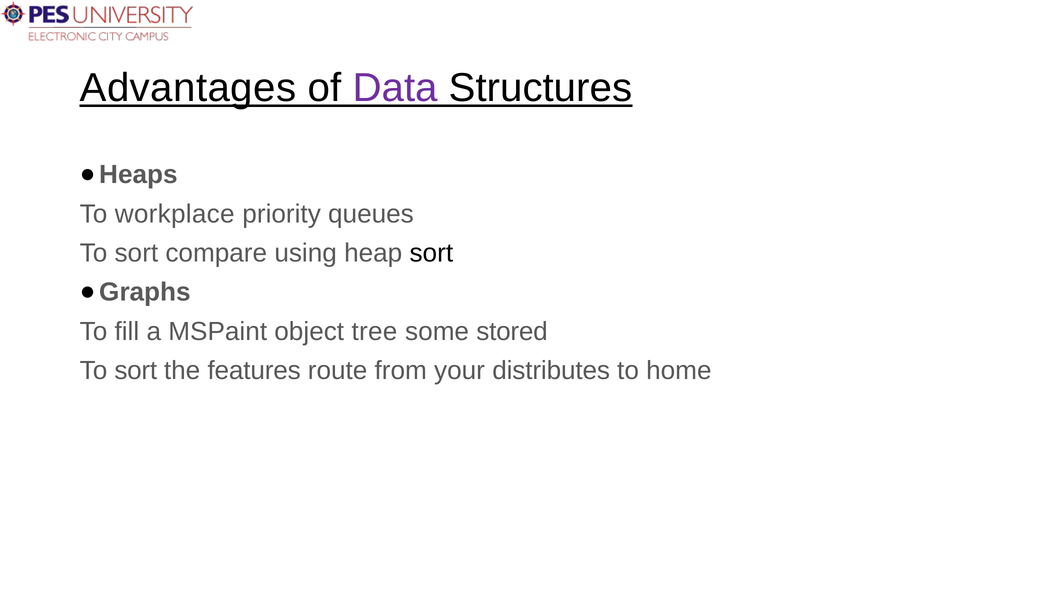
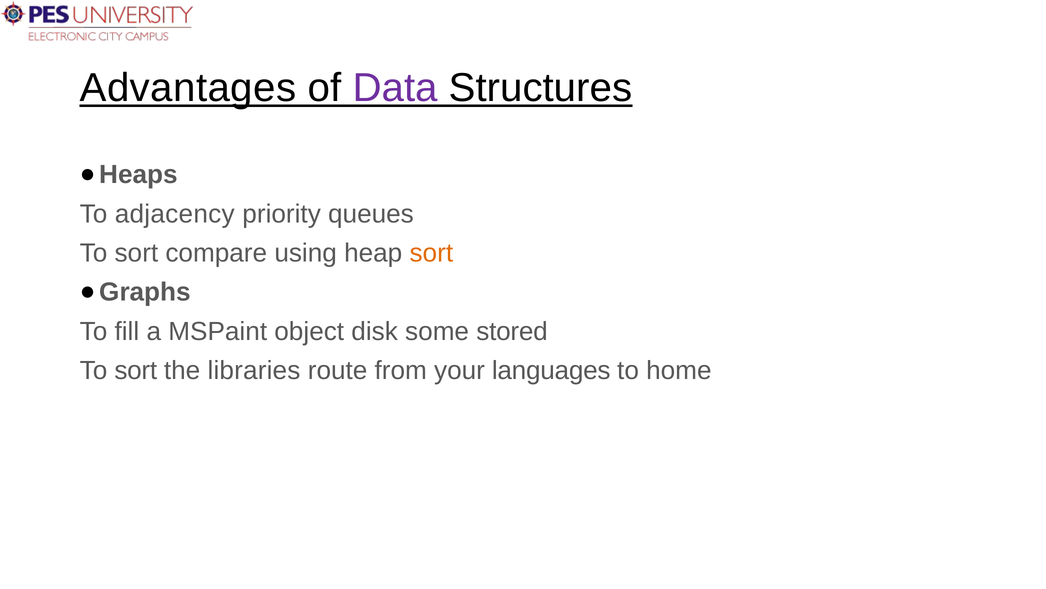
workplace: workplace -> adjacency (175, 214)
sort colour: black -> orange (431, 253)
tree: tree -> disk (375, 331)
features: features -> libraries (254, 370)
distributes: distributes -> languages (551, 370)
